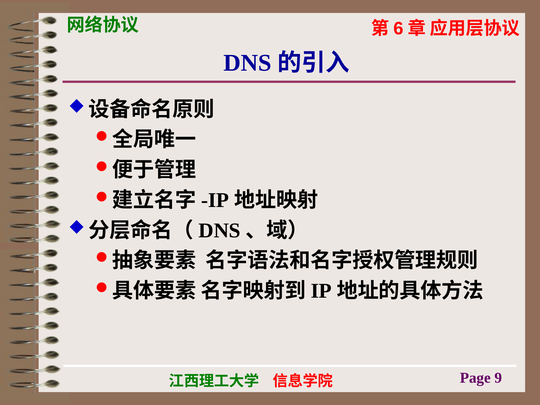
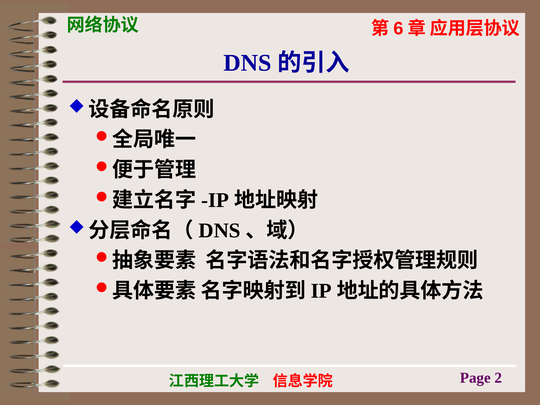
9: 9 -> 2 (498, 378)
